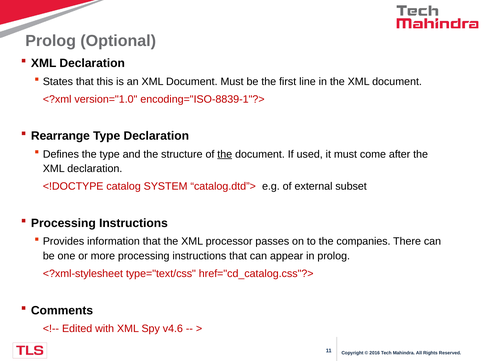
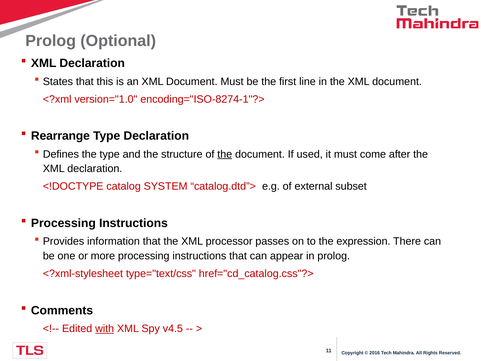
encoding="ISO-8839-1"?>: encoding="ISO-8839-1"?> -> encoding="ISO-8274-1"?> (202, 99)
companies: companies -> expression (363, 241)
with underline: none -> present (105, 328)
v4.6: v4.6 -> v4.5 (173, 328)
